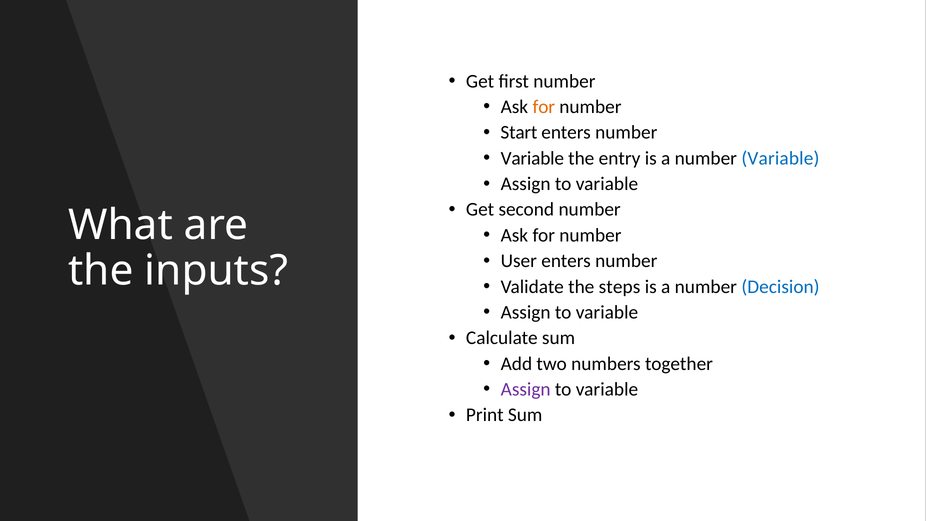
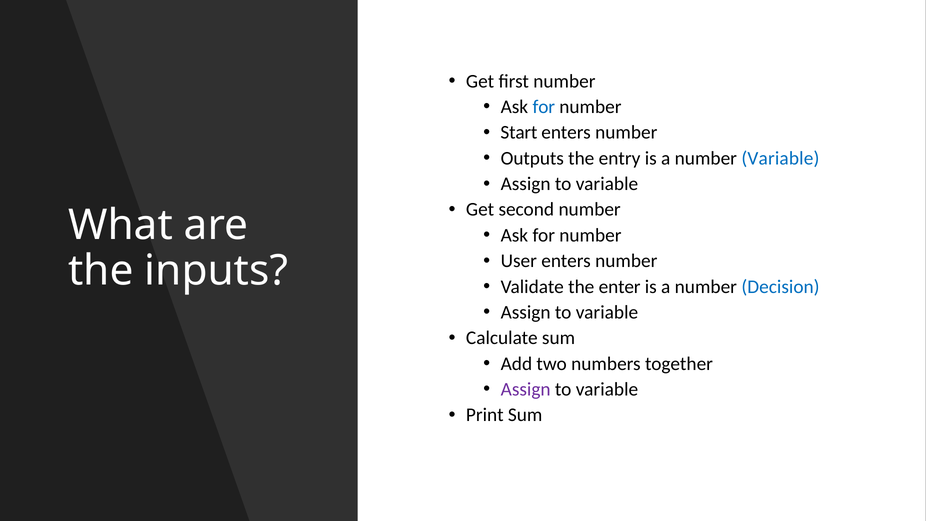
for colour: orange -> blue (544, 107)
Variable: Variable -> Outputs (532, 158)
steps: steps -> enter (620, 287)
